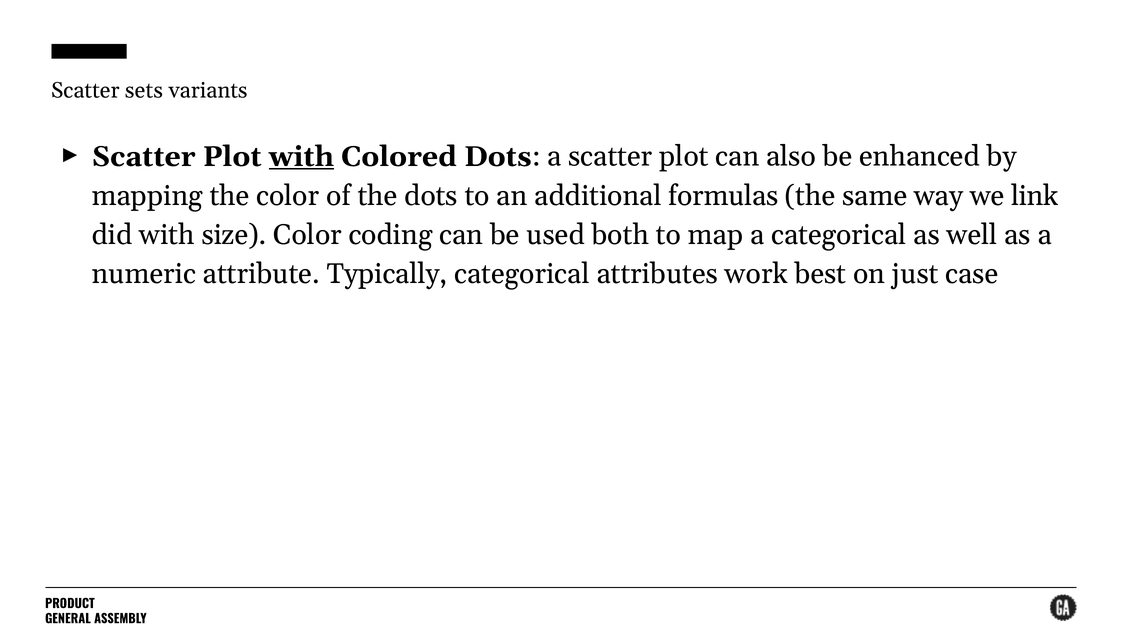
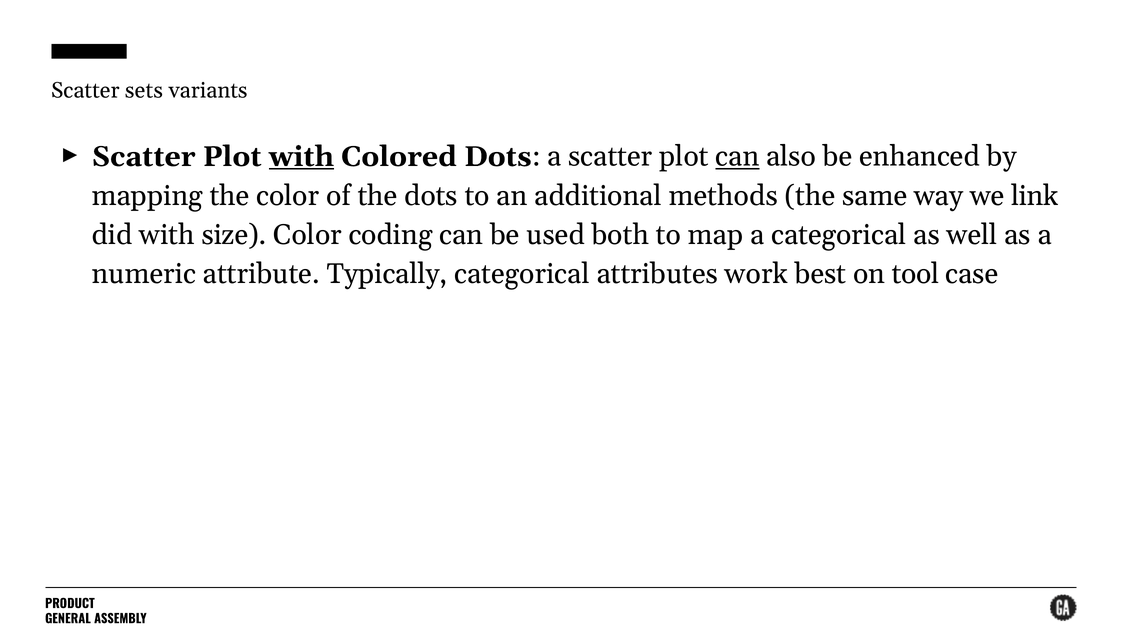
can underline: none -> present (737, 157)
formulas: formulas -> methods (723, 196)
just: just -> tool (915, 274)
